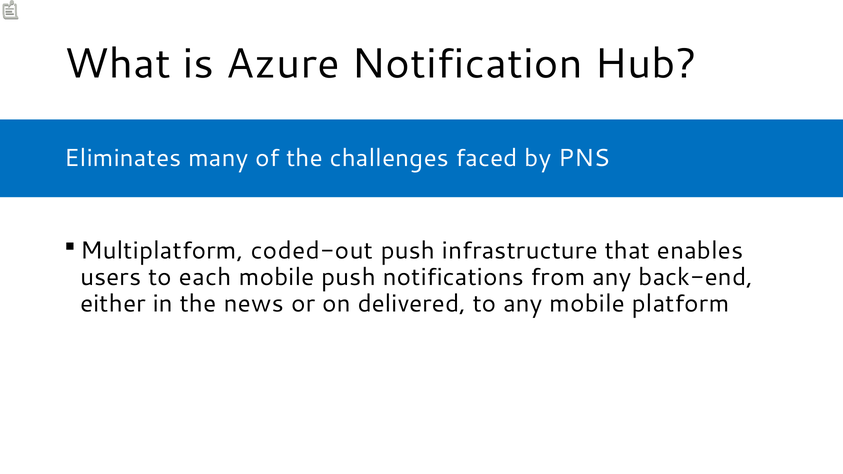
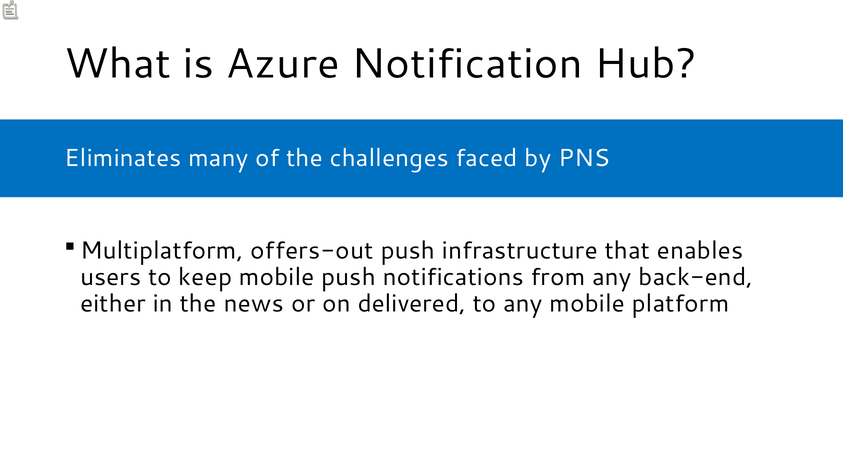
coded-out: coded-out -> offers-out (312, 251)
each: each -> keep (205, 277)
